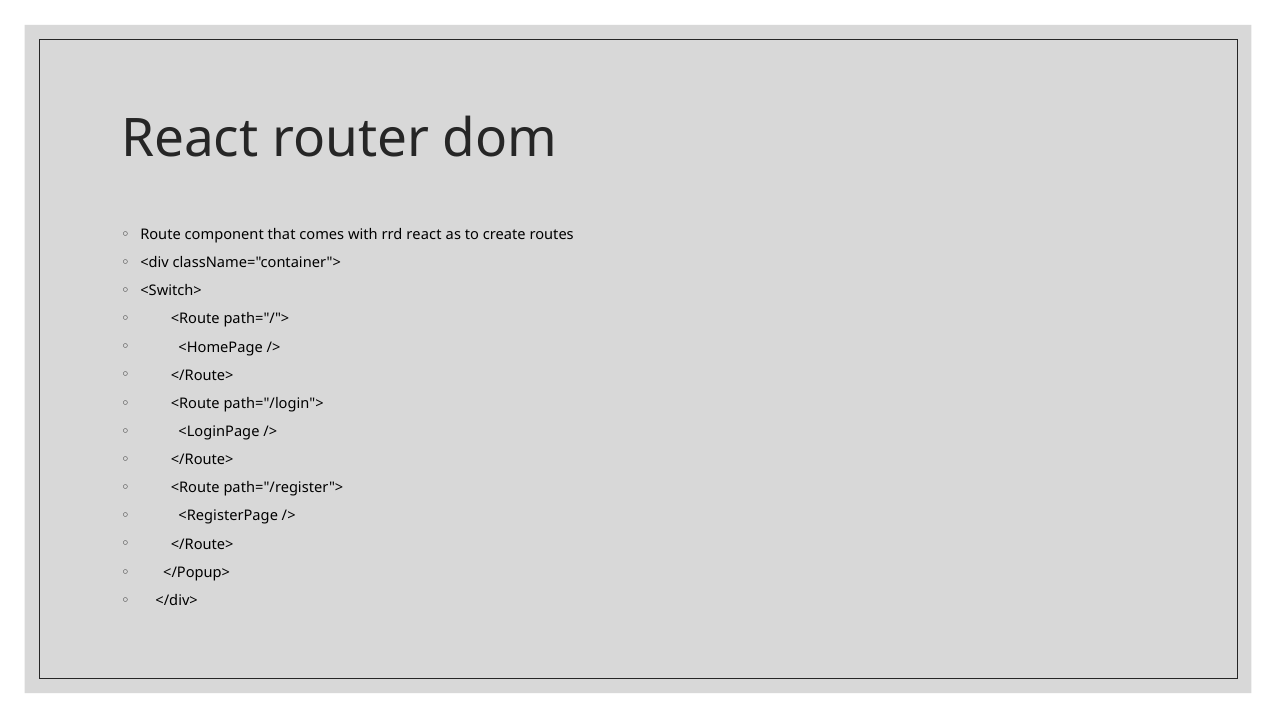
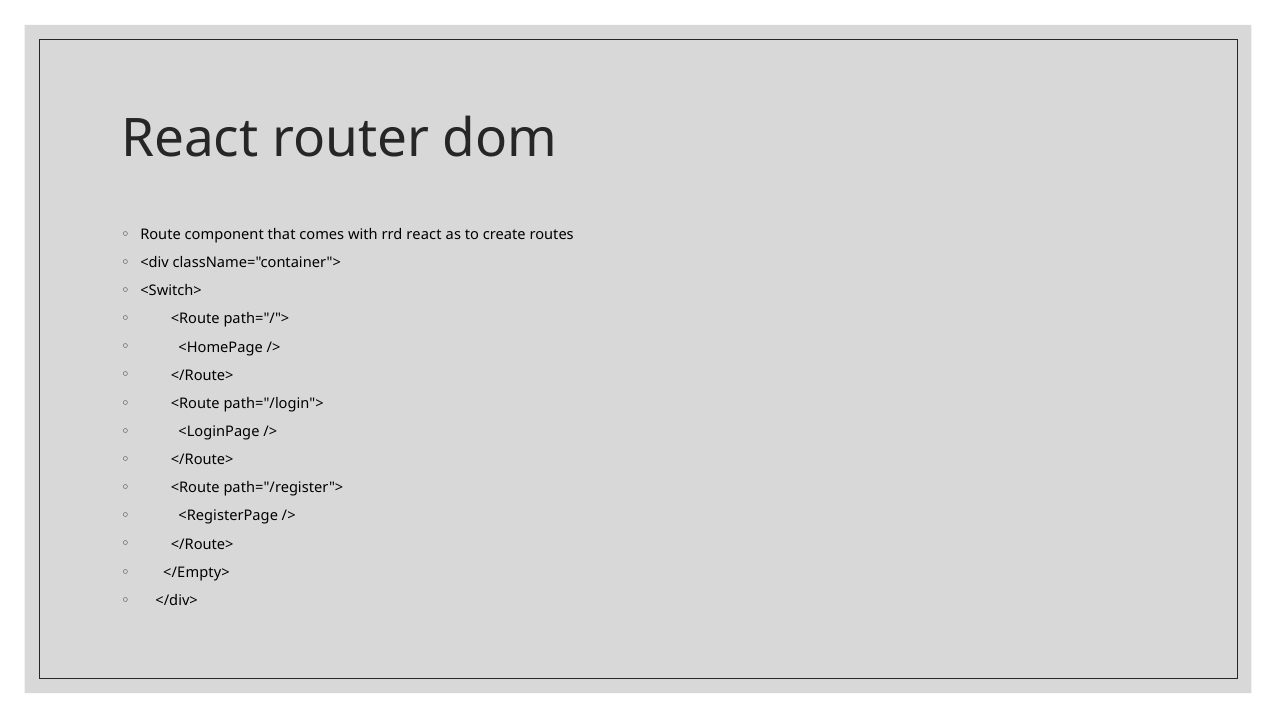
</Popup>: </Popup> -> </Empty> (196, 572)
